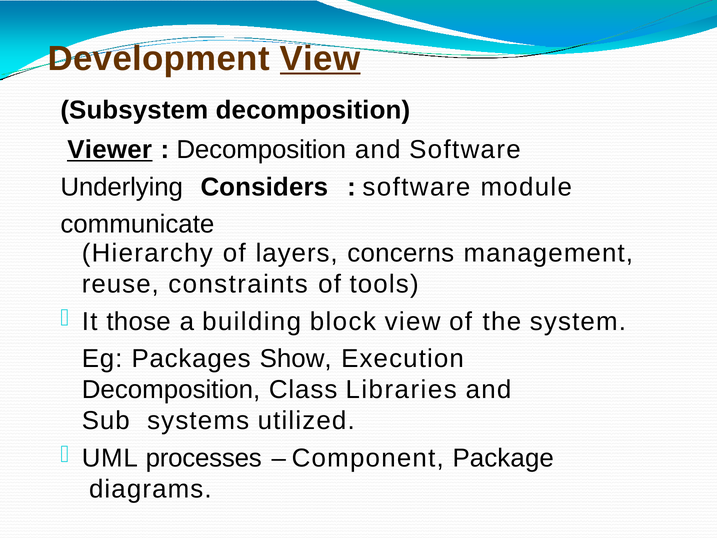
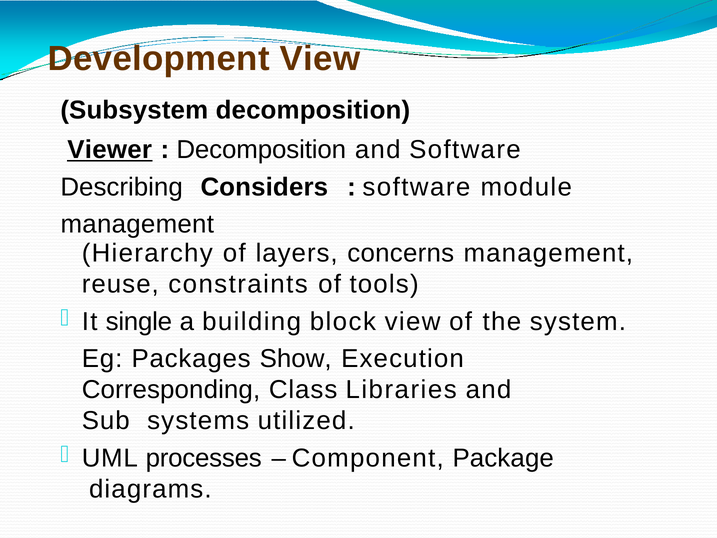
View underline: present -> none (320, 59)
Underlying: Underlying -> Describing (122, 187)
communicate: communicate -> management (137, 224)
those: those -> single (139, 321)
Decomposition: Decomposition -> Corresponding (171, 390)
